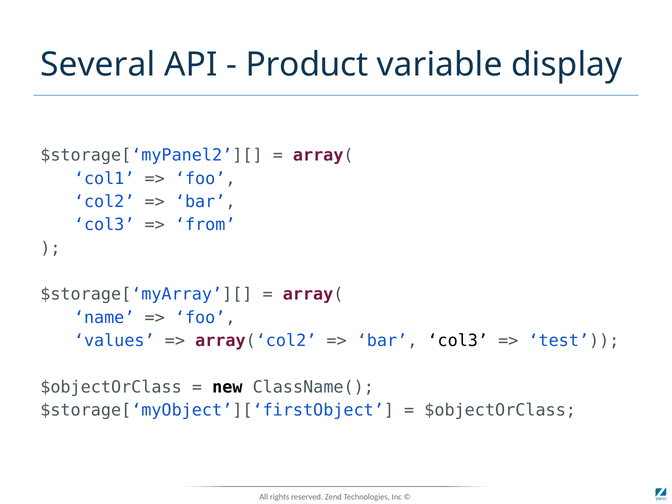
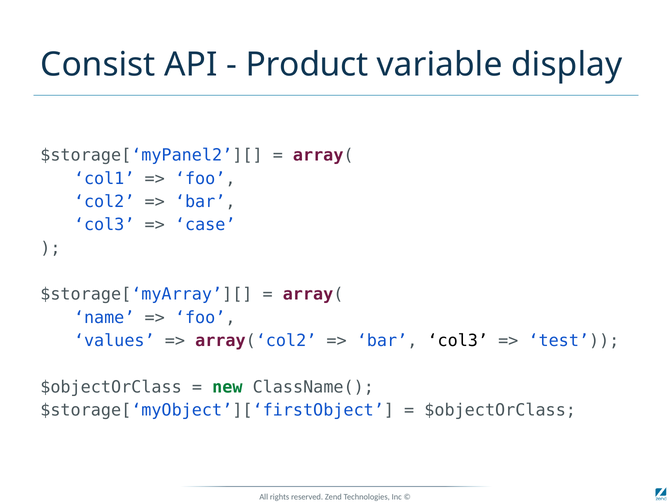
Several: Several -> Consist (98, 65)
from: from -> case (205, 225)
new colour: black -> green (227, 387)
